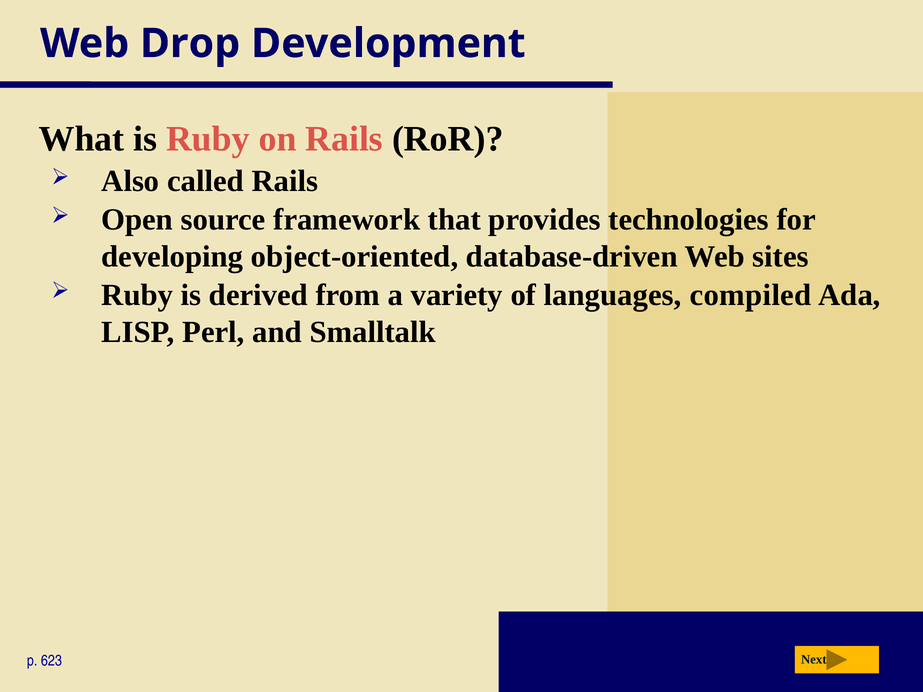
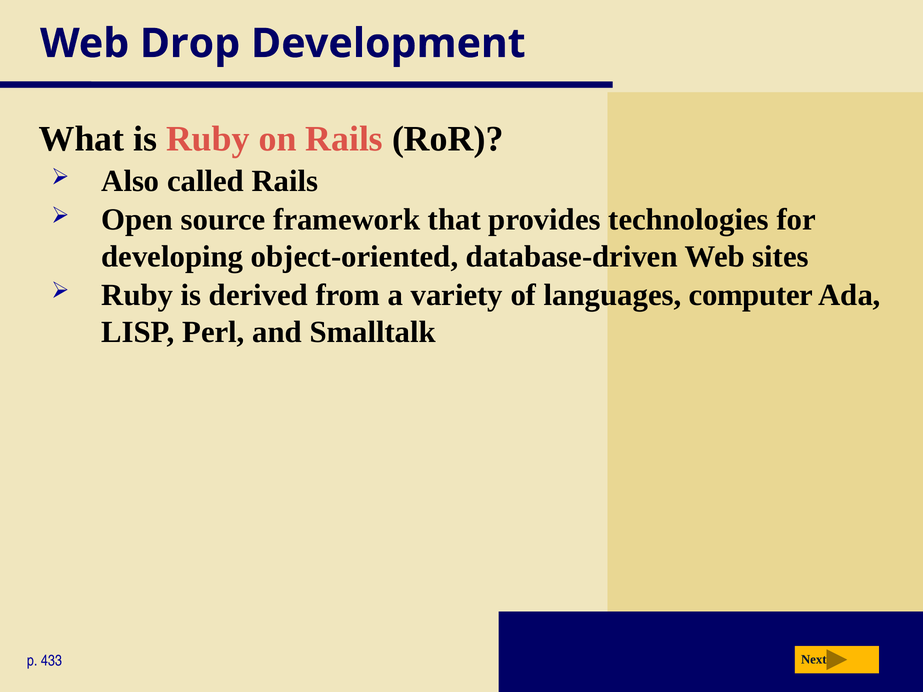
compiled: compiled -> computer (751, 295)
623: 623 -> 433 (51, 661)
